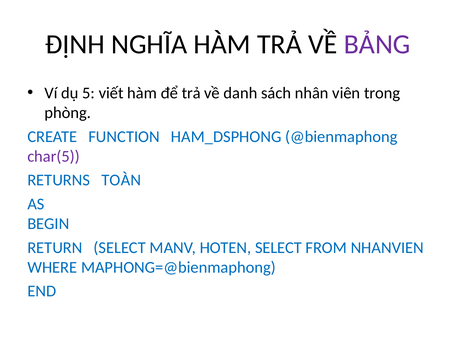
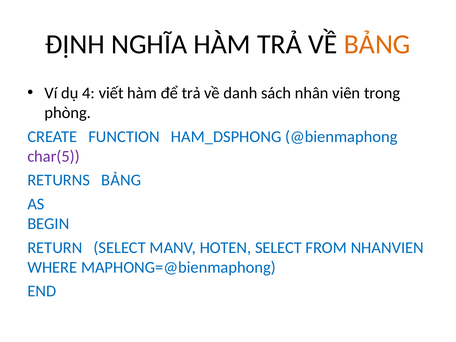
BẢNG colour: purple -> orange (377, 44)
5: 5 -> 4 (89, 93)
RETURNS TOÀN: TOÀN -> BẢNG (121, 180)
